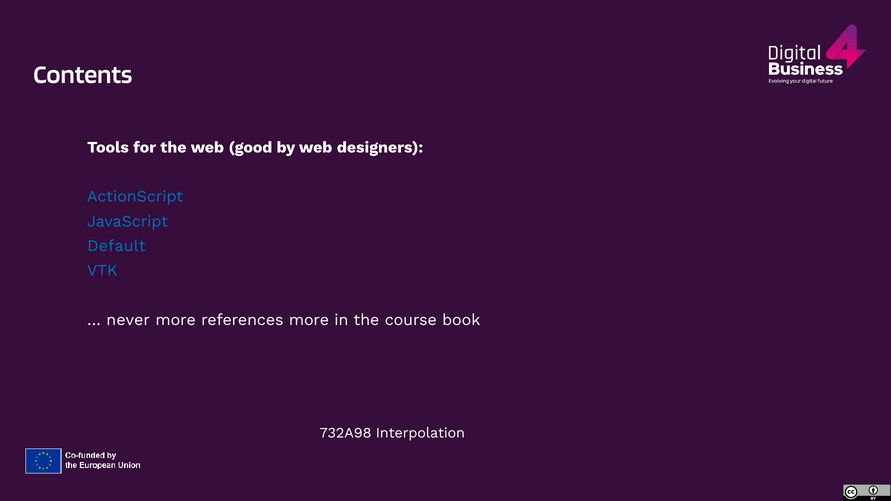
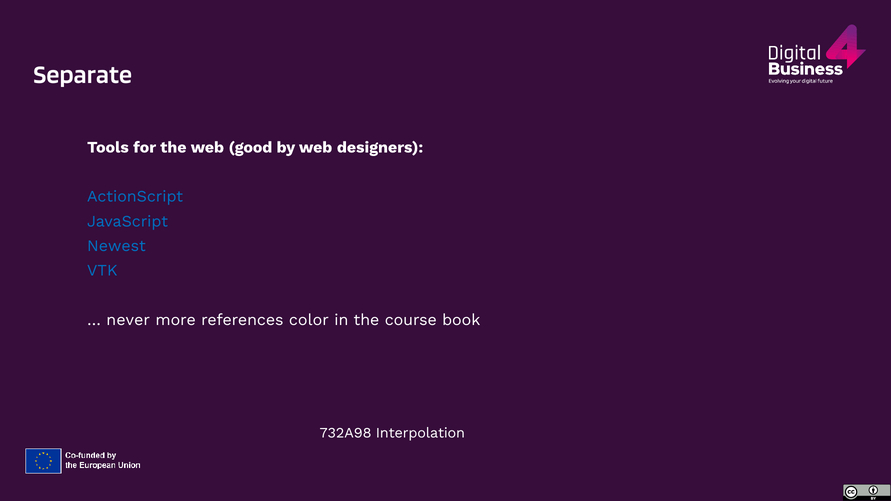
Contents: Contents -> Separate (83, 75)
Default: Default -> Newest (116, 246)
references more: more -> color (309, 320)
